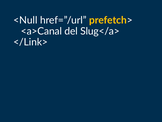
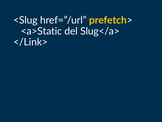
<Null: <Null -> <Slug (25, 20)
<a>Canal: <a>Canal -> <a>Static (41, 31)
